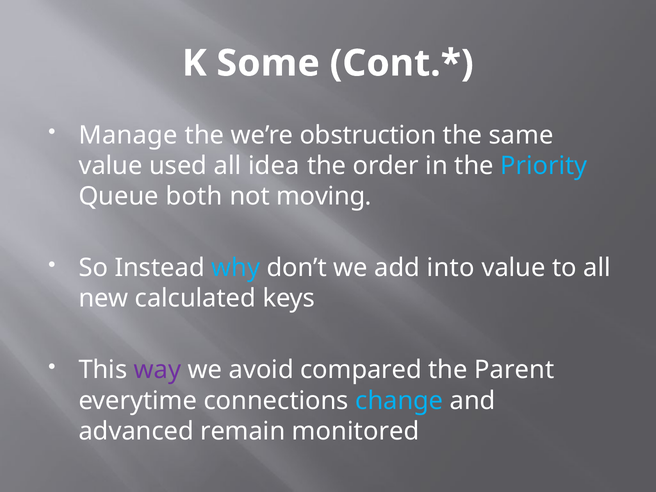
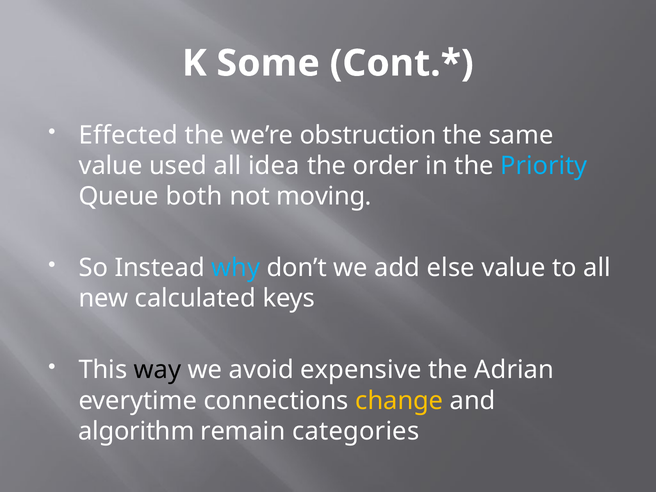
Manage: Manage -> Effected (128, 135)
into: into -> else (451, 268)
way colour: purple -> black (158, 370)
compared: compared -> expensive (361, 370)
Parent: Parent -> Adrian (514, 370)
change colour: light blue -> yellow (399, 401)
advanced: advanced -> algorithm (136, 431)
monitored: monitored -> categories (356, 431)
